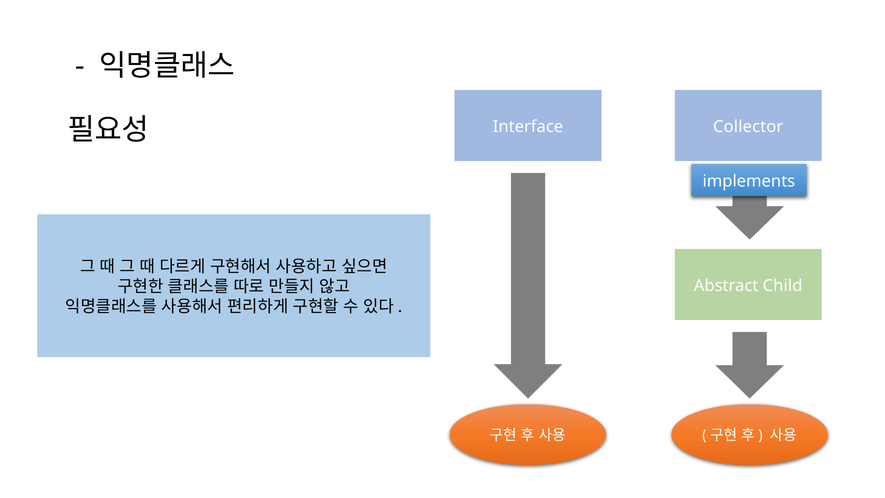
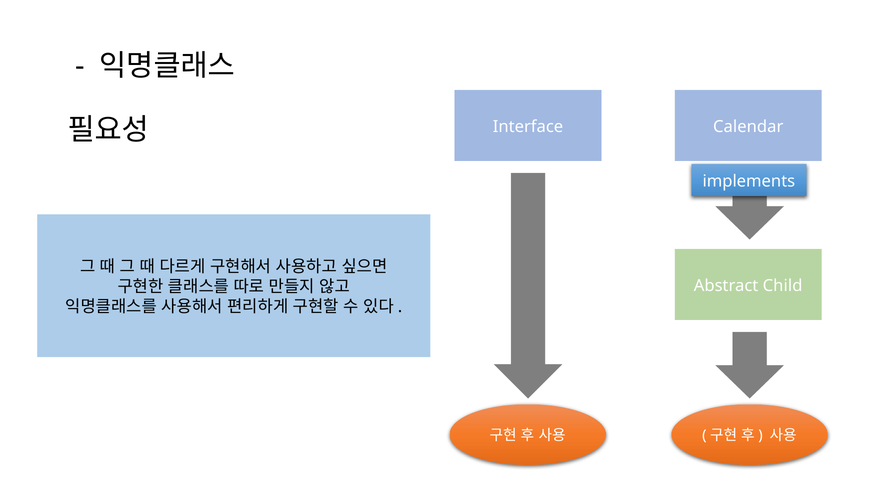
Collector: Collector -> Calendar (748, 127)
